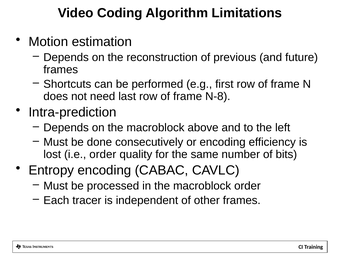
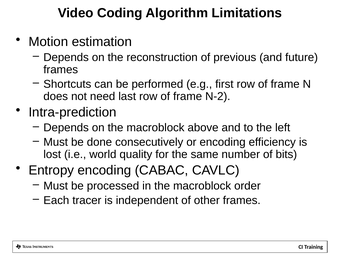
N-8: N-8 -> N-2 (218, 96)
i.e order: order -> world (103, 154)
